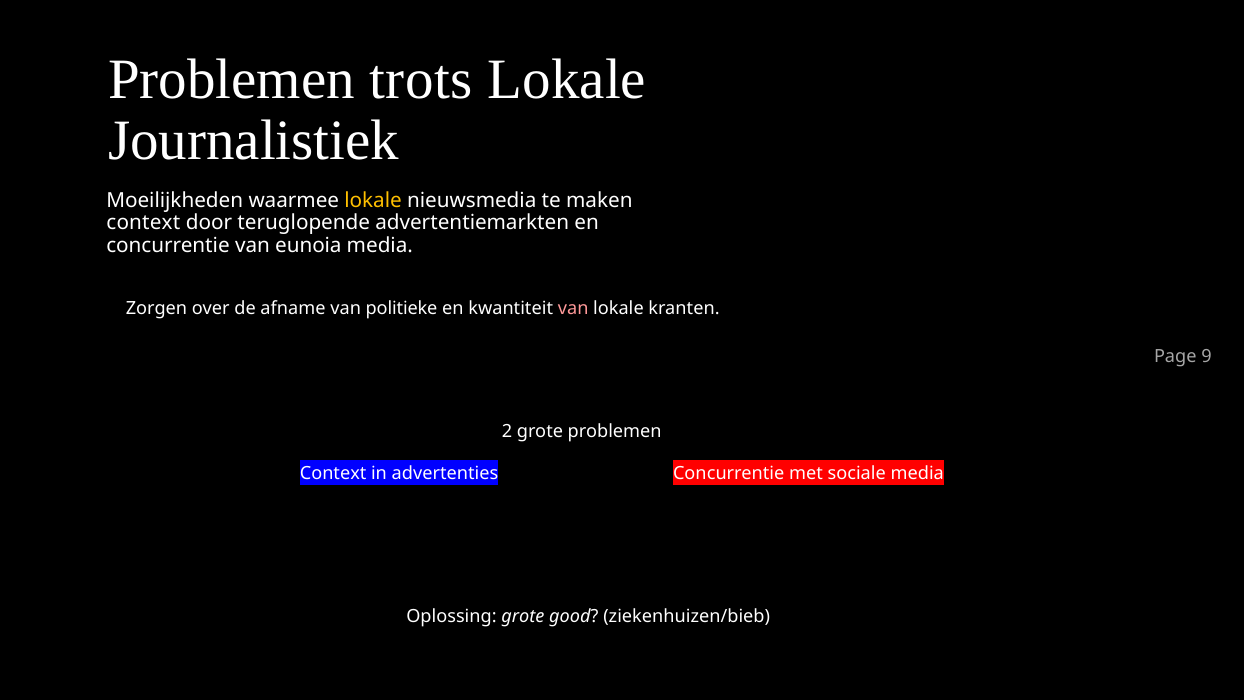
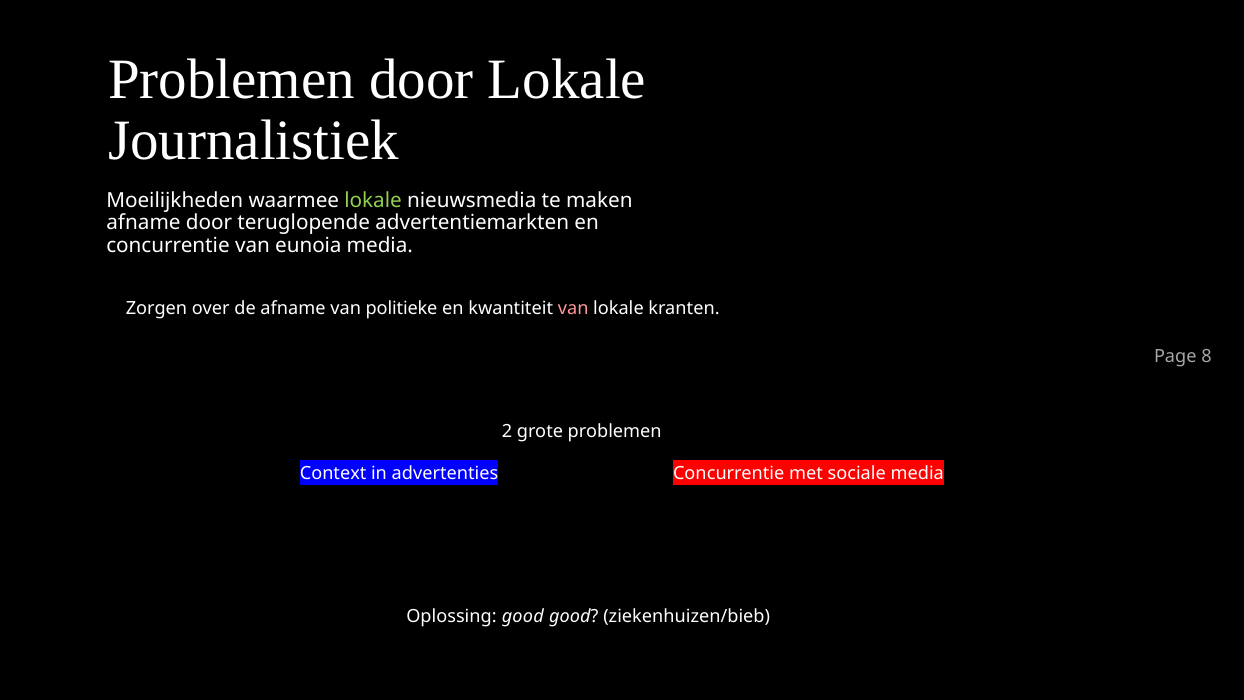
Problemen trots: trots -> door (421, 79)
lokale colour: yellow -> light green (373, 201)
context: context -> afname (143, 223)
9: 9 -> 8 (1207, 356)
Oplossing grote: grote -> good (523, 617)
